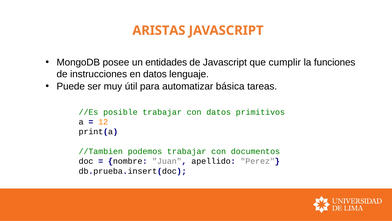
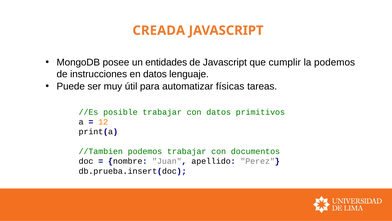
ARISTAS: ARISTAS -> CREADA (159, 30)
la funciones: funciones -> podemos (335, 62)
básica: básica -> físicas (230, 86)
